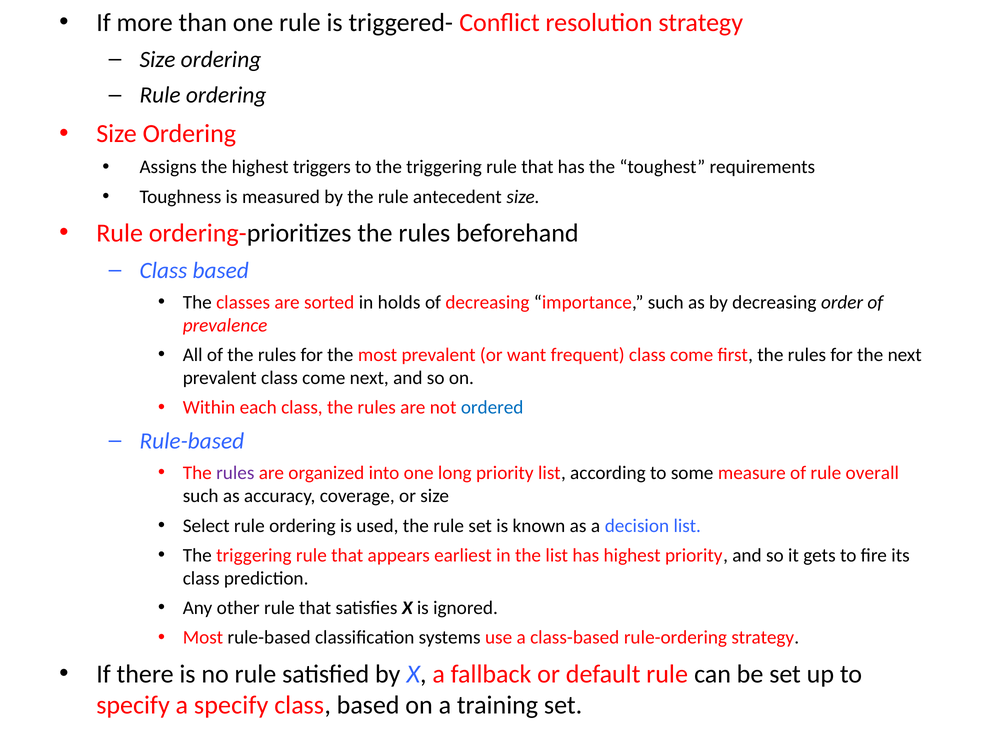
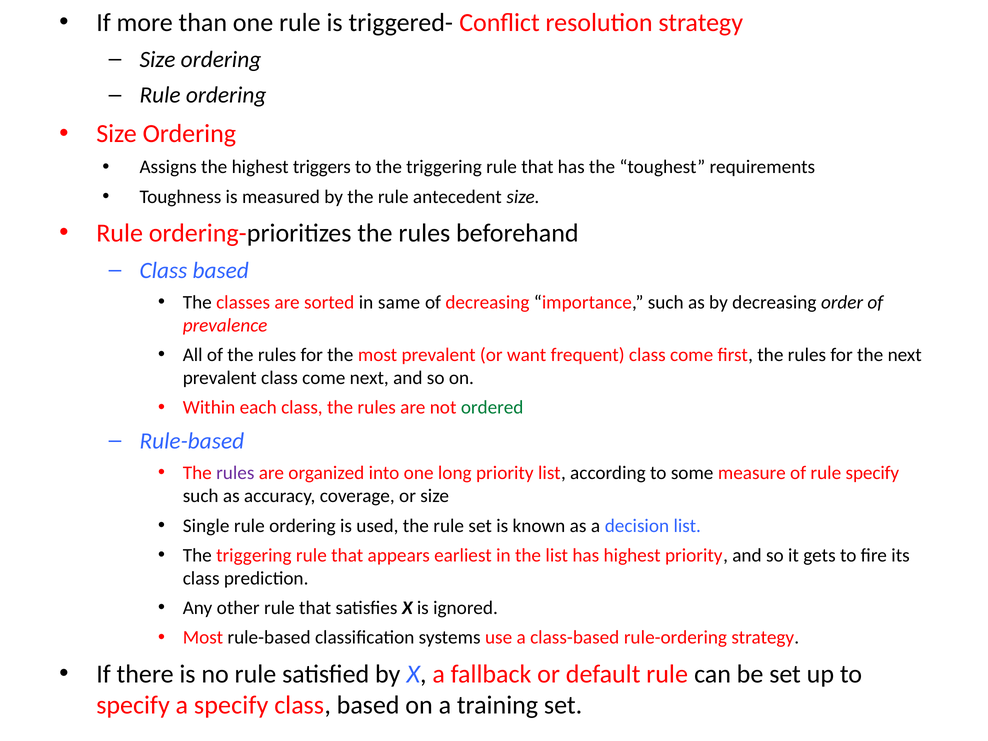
holds: holds -> same (399, 302)
ordered colour: blue -> green (492, 408)
rule overall: overall -> specify (872, 473)
Select: Select -> Single (206, 526)
